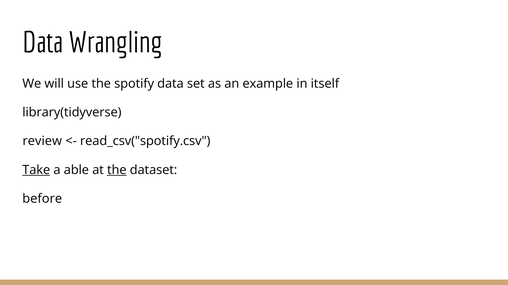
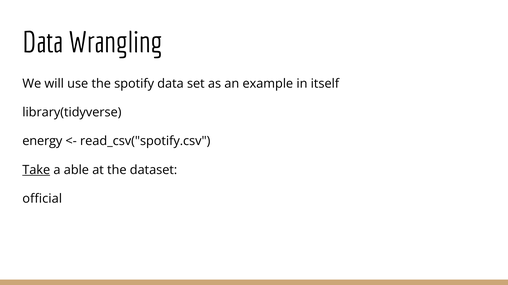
review: review -> energy (42, 142)
the underline: present -> none (117, 170)
before: before -> official (42, 199)
